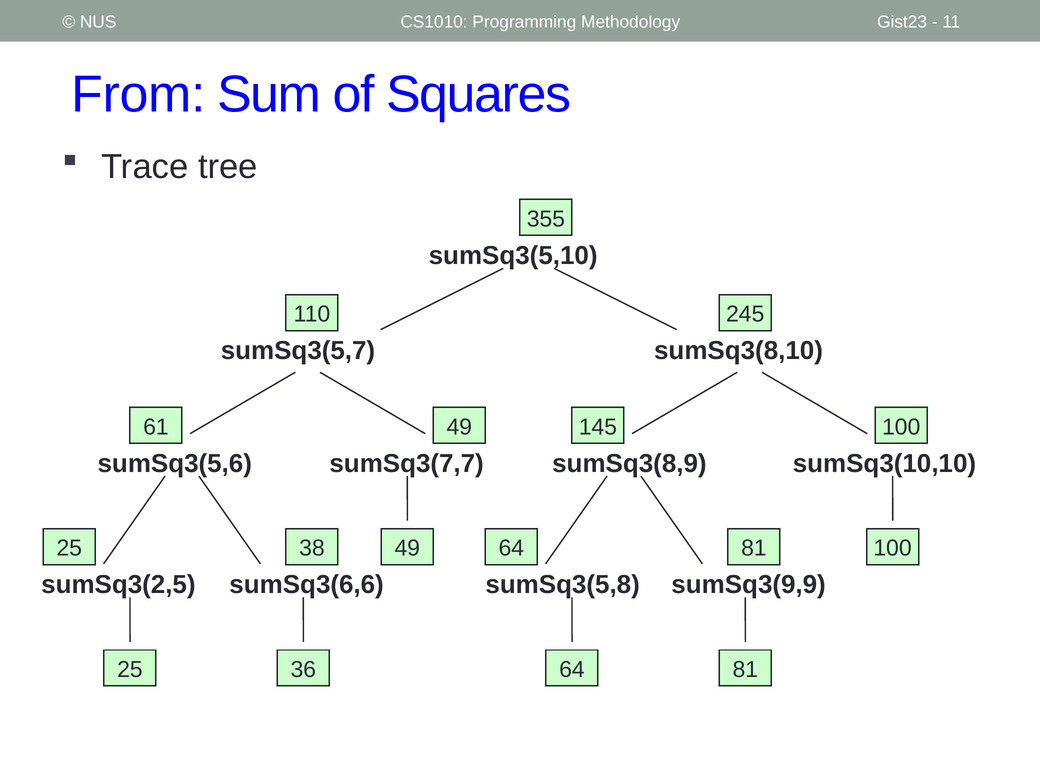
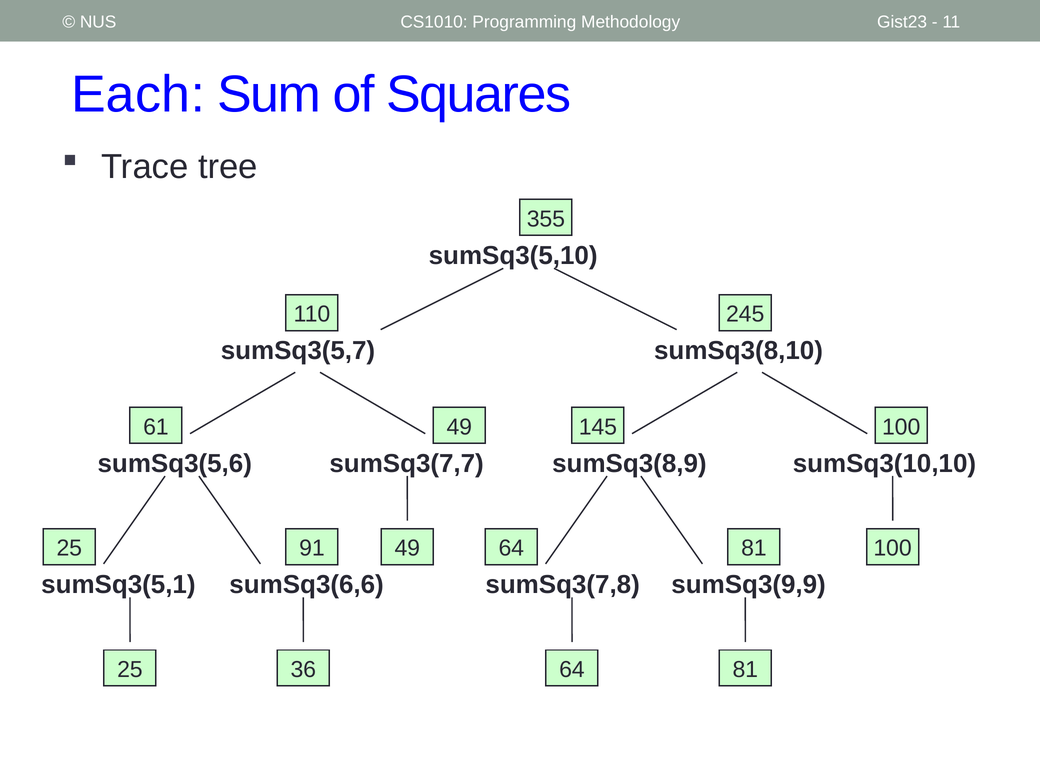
From: From -> Each (138, 95)
38: 38 -> 91 (312, 548)
sumSq3(2,5: sumSq3(2,5 -> sumSq3(5,1 (118, 585)
sumSq3(5,8: sumSq3(5,8 -> sumSq3(7,8 (563, 585)
